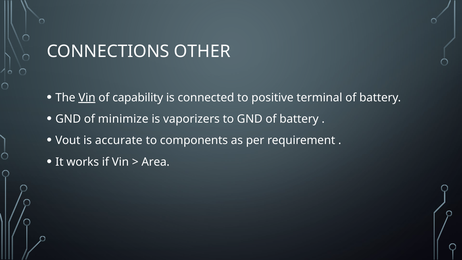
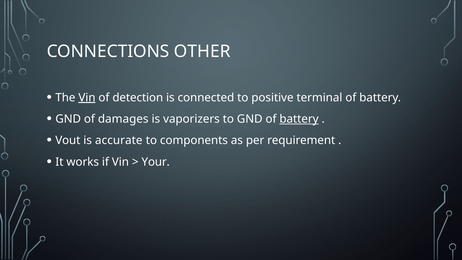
capability: capability -> detection (138, 97)
minimize: minimize -> damages (123, 119)
battery underline: none -> present (299, 119)
Area: Area -> Your (156, 162)
